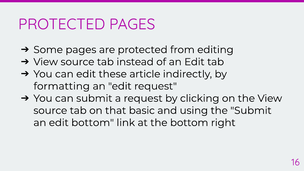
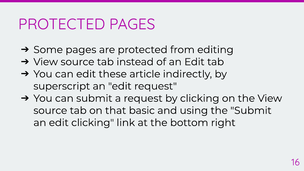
formatting: formatting -> superscript (62, 86)
edit bottom: bottom -> clicking (93, 123)
